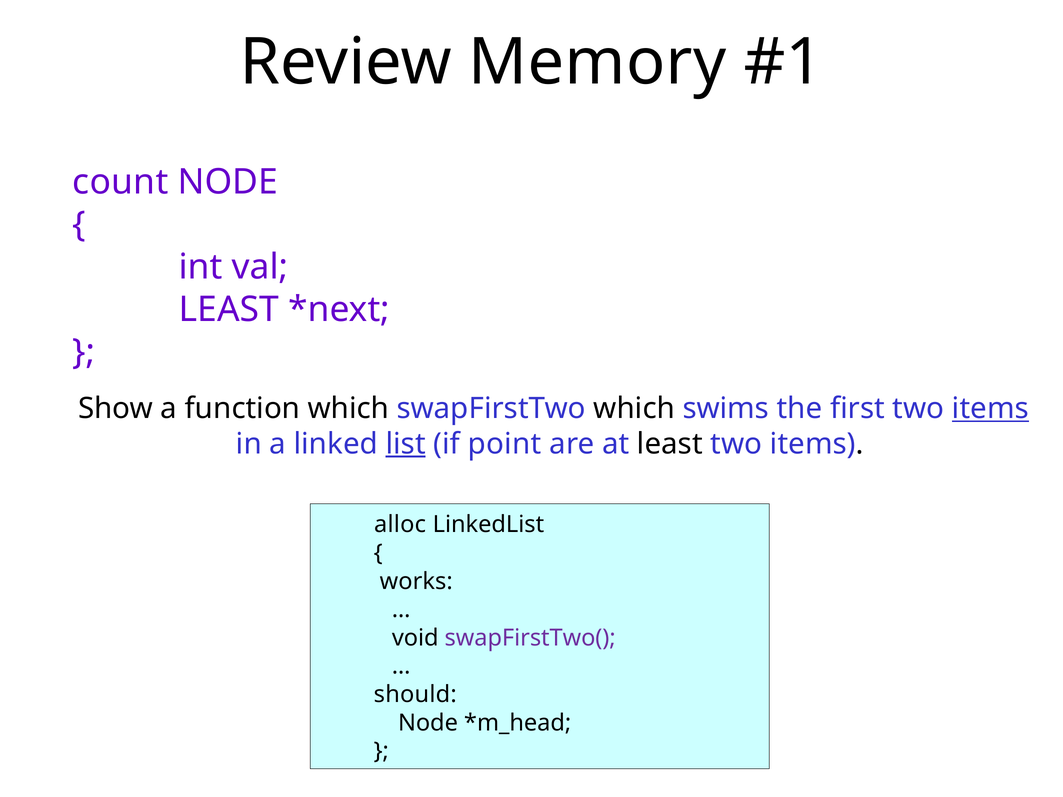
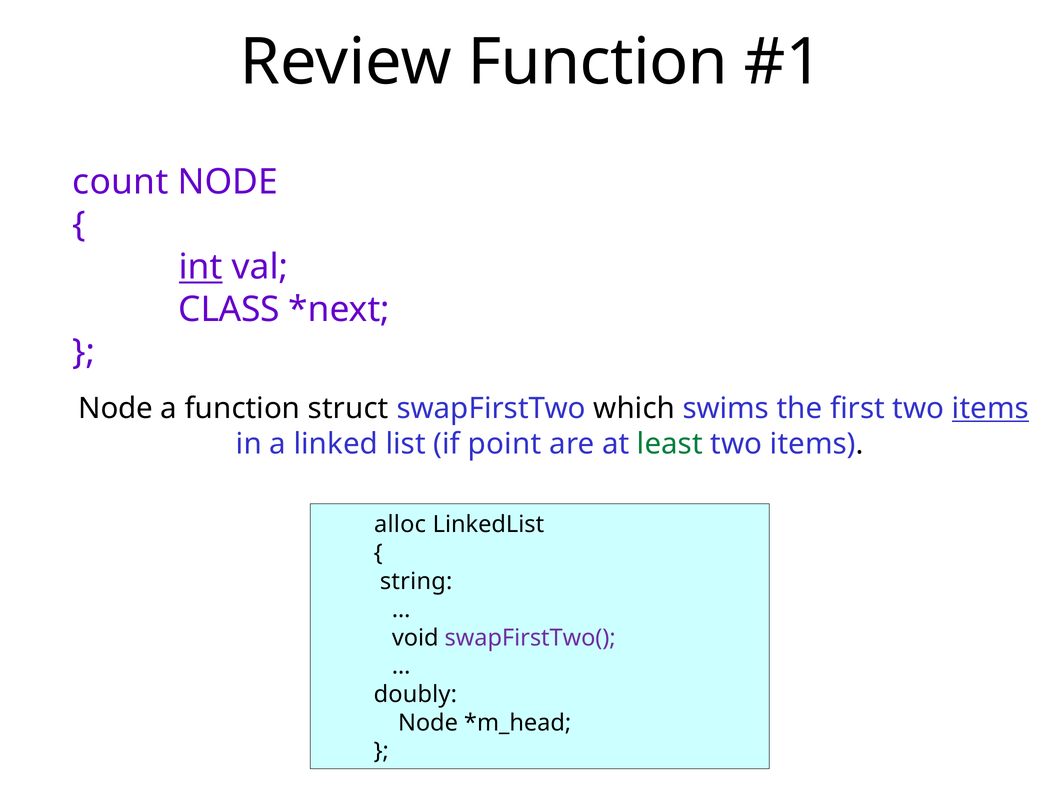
Review Memory: Memory -> Function (598, 62)
int underline: none -> present (201, 267)
LEAST: LEAST -> CLASS (229, 310)
Show: Show -> Node (116, 409)
function which: which -> struct (348, 409)
list underline: present -> none (406, 444)
least colour: black -> green (670, 444)
works: works -> string (416, 581)
should: should -> doubly (415, 695)
